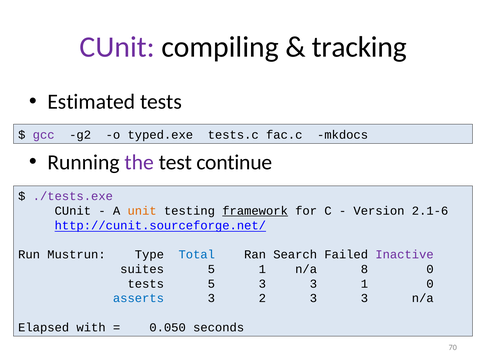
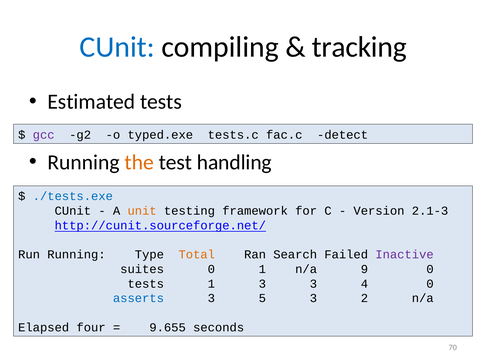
CUnit colour: purple -> blue (117, 47)
mkdocs: mkdocs -> detect (343, 135)
the colour: purple -> orange (139, 162)
continue: continue -> handling (234, 162)
./tests.exe colour: purple -> blue (73, 197)
framework underline: present -> none (255, 211)
2.1-6: 2.1-6 -> 2.1-3 (430, 211)
Run Mustrun: Mustrun -> Running (76, 255)
Total colour: blue -> orange (197, 255)
suites 5: 5 -> 0 (211, 269)
8: 8 -> 9 (364, 269)
tests 5: 5 -> 1 (211, 284)
3 1: 1 -> 4 (364, 284)
2: 2 -> 5 (262, 299)
3: 3 -> 2 (364, 299)
with: with -> four (91, 328)
0.050: 0.050 -> 9.655 (168, 328)
